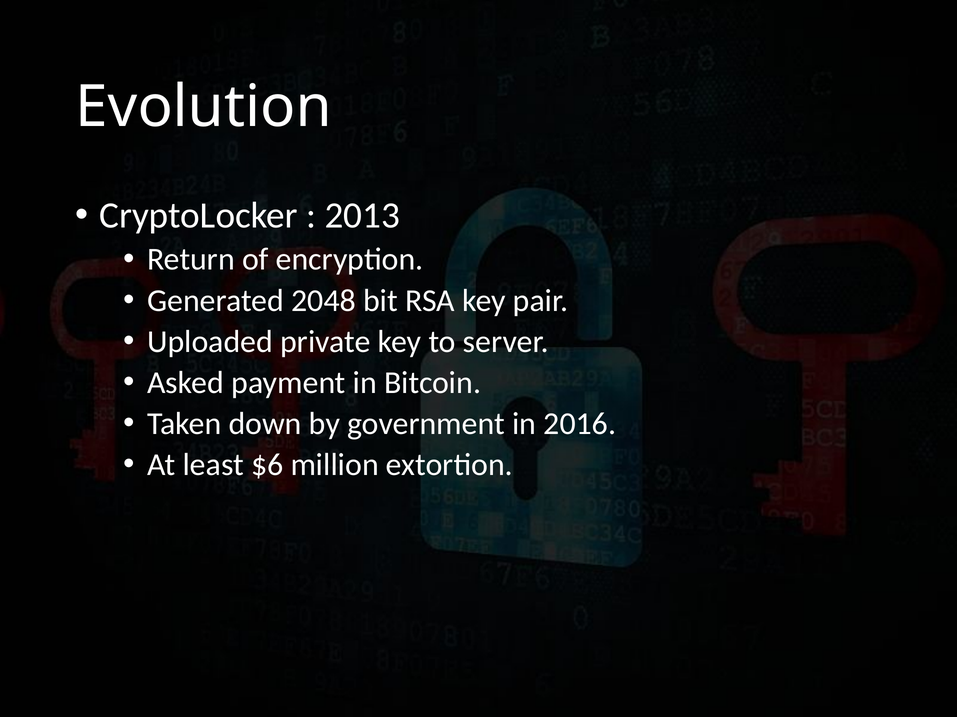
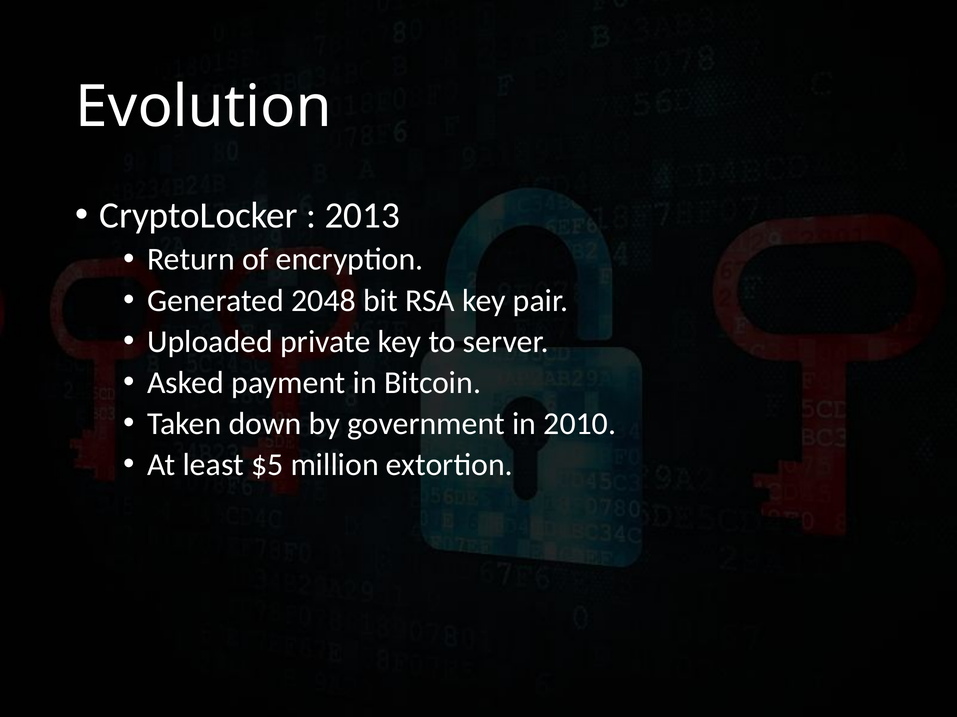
2016: 2016 -> 2010 (580, 424)
$6: $6 -> $5 (267, 465)
